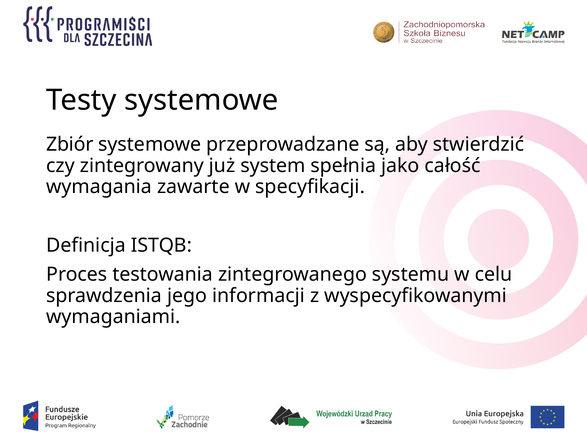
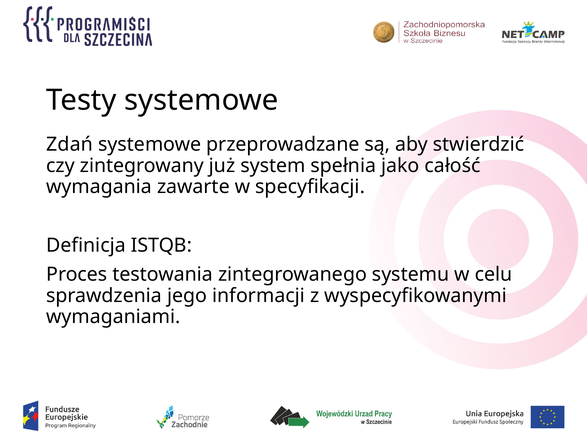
Zbiór: Zbiór -> Zdań (70, 145)
